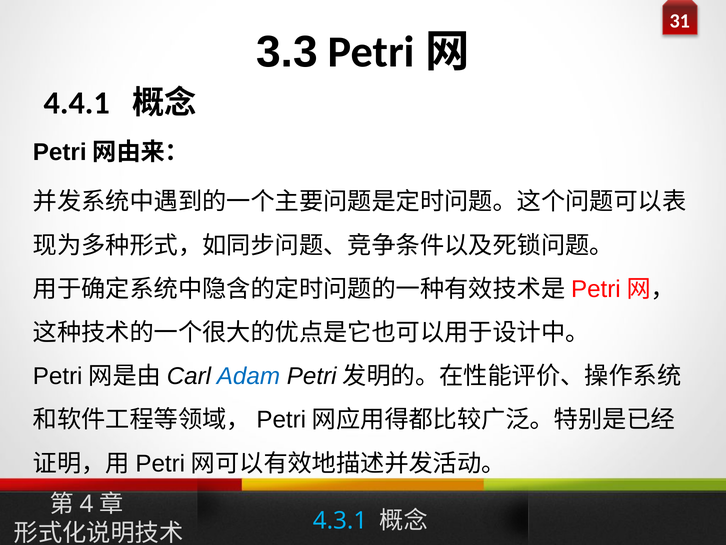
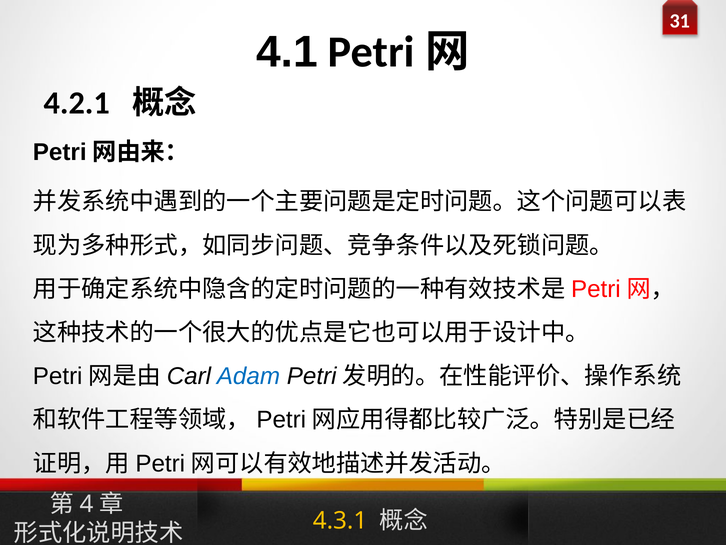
3.3: 3.3 -> 4.1 (287, 52)
4.4.1: 4.4.1 -> 4.2.1 (77, 103)
4.3.1 colour: light blue -> yellow (340, 520)
